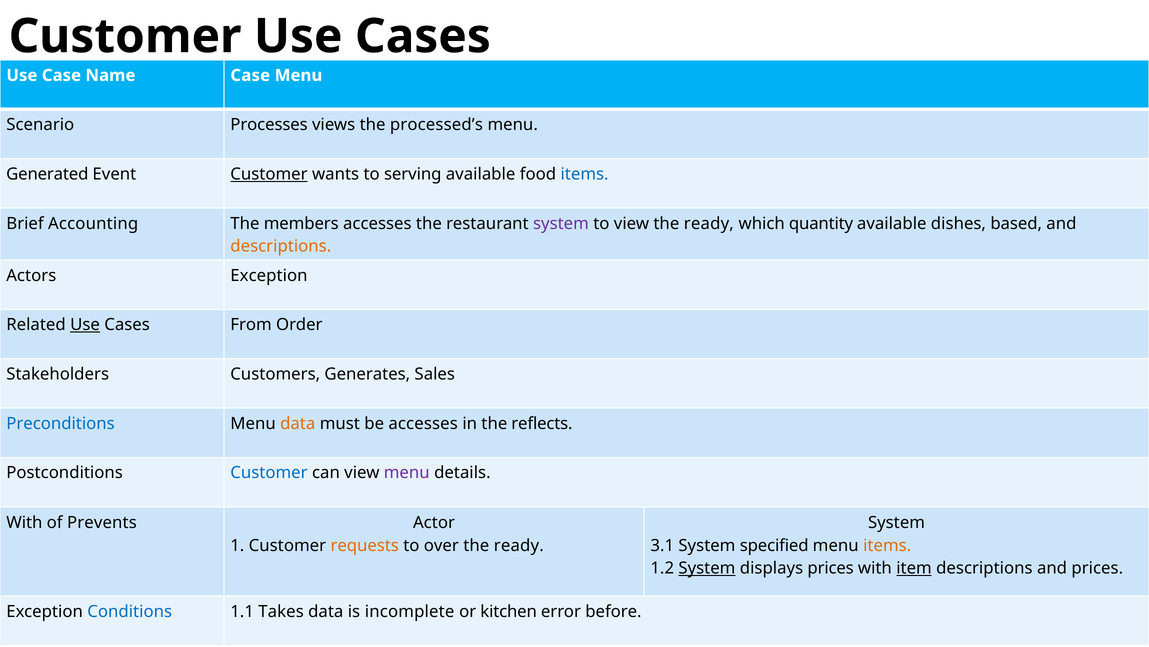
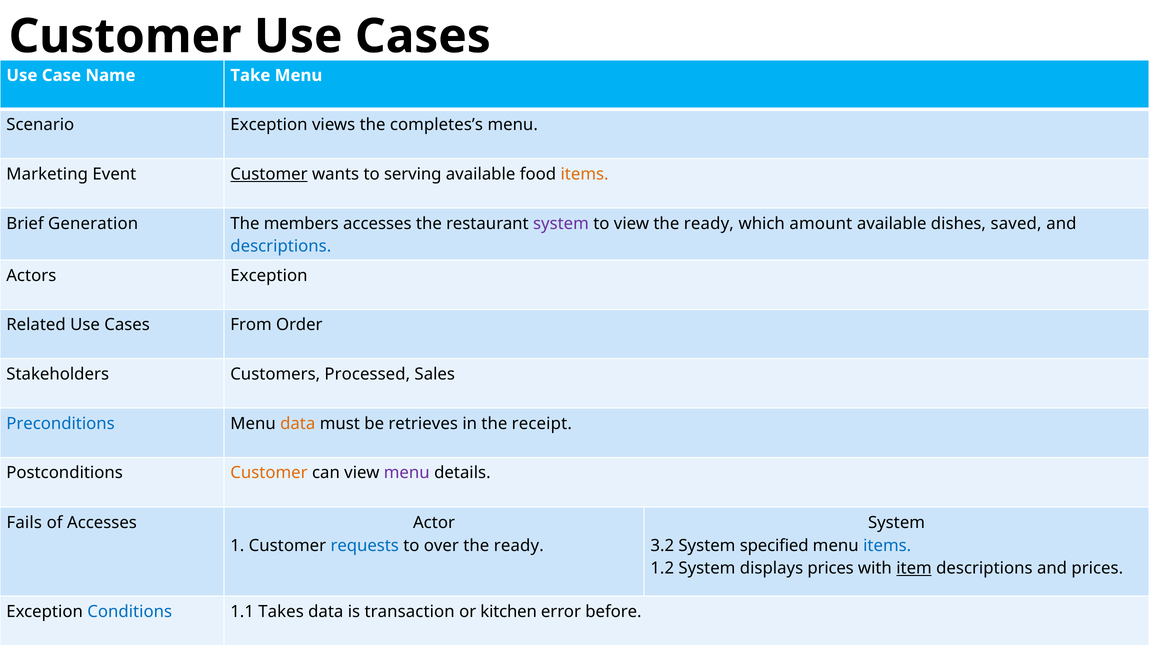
Name Case: Case -> Take (250, 75)
Scenario Processes: Processes -> Exception (269, 125)
processed’s: processed’s -> completes’s (436, 125)
Generated: Generated -> Marketing (47, 174)
items colour: blue -> orange (585, 174)
Accounting: Accounting -> Generation (93, 223)
quantity: quantity -> amount (821, 223)
based: based -> saved (1016, 223)
descriptions colour: orange -> blue (281, 246)
Use underline: present -> none (85, 325)
Generates: Generates -> Processed (367, 374)
be accesses: accesses -> retrieves (423, 423)
reflects: reflects -> receipt (542, 423)
Customer colour: blue -> orange (269, 472)
With: With -> Fails (24, 522)
of Prevents: Prevents -> Accesses (102, 522)
requests colour: orange -> blue (365, 545)
3.1: 3.1 -> 3.2 (662, 545)
items colour: orange -> blue (887, 545)
System underline: present -> none (707, 568)
incomplete: incomplete -> transaction (410, 611)
